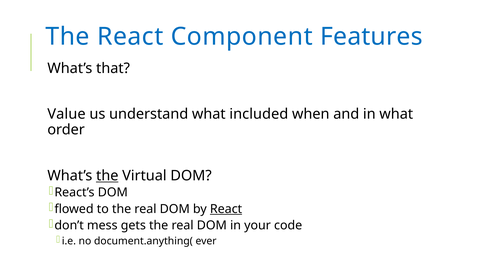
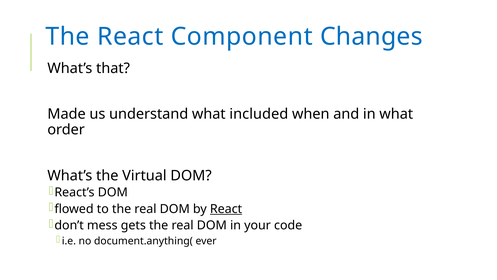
Features: Features -> Changes (371, 37)
Value: Value -> Made (67, 114)
the underline: present -> none (107, 175)
